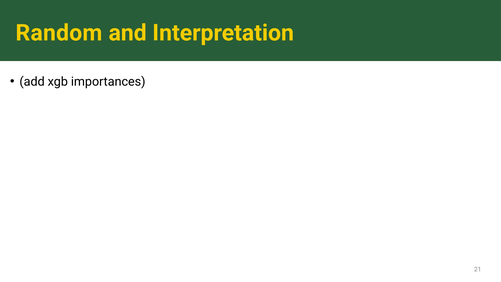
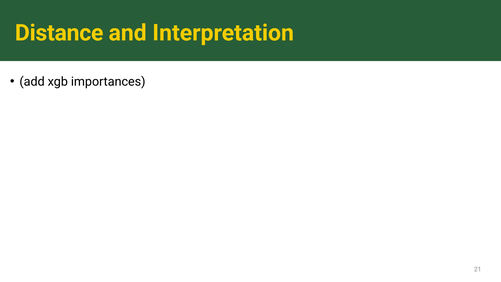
Random: Random -> Distance (59, 33)
